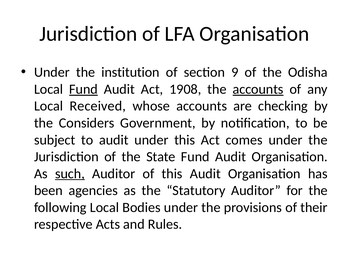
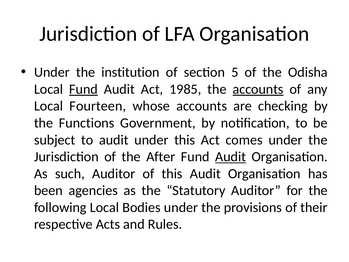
9: 9 -> 5 (235, 72)
1908: 1908 -> 1985 (185, 89)
Received: Received -> Fourteen (98, 106)
Considers: Considers -> Functions (87, 123)
State: State -> After (161, 157)
Audit underline: none -> present (231, 157)
such underline: present -> none (70, 173)
